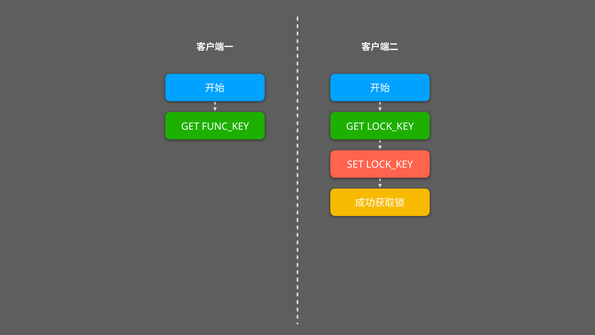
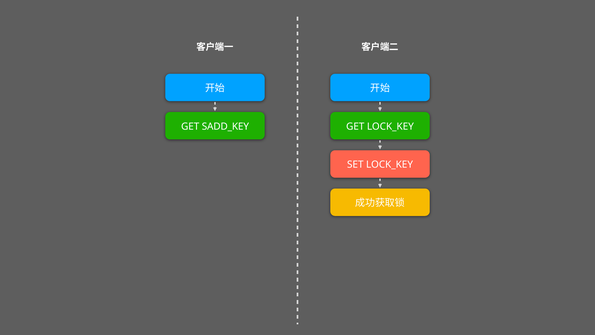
FUNC_KEY: FUNC_KEY -> SADD_KEY (225, 126)
